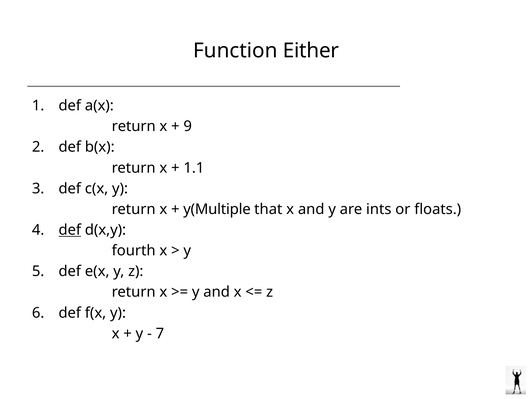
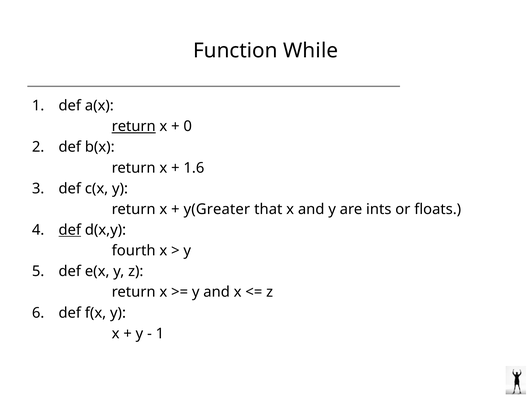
Either: Either -> While (311, 51)
return underline: none -> present (134, 126)
9: 9 -> 0 (188, 126)
1.1: 1.1 -> 1.6 (194, 168)
y(Multiple: y(Multiple -> y(Greater (217, 209)
7: 7 -> 1 (160, 334)
